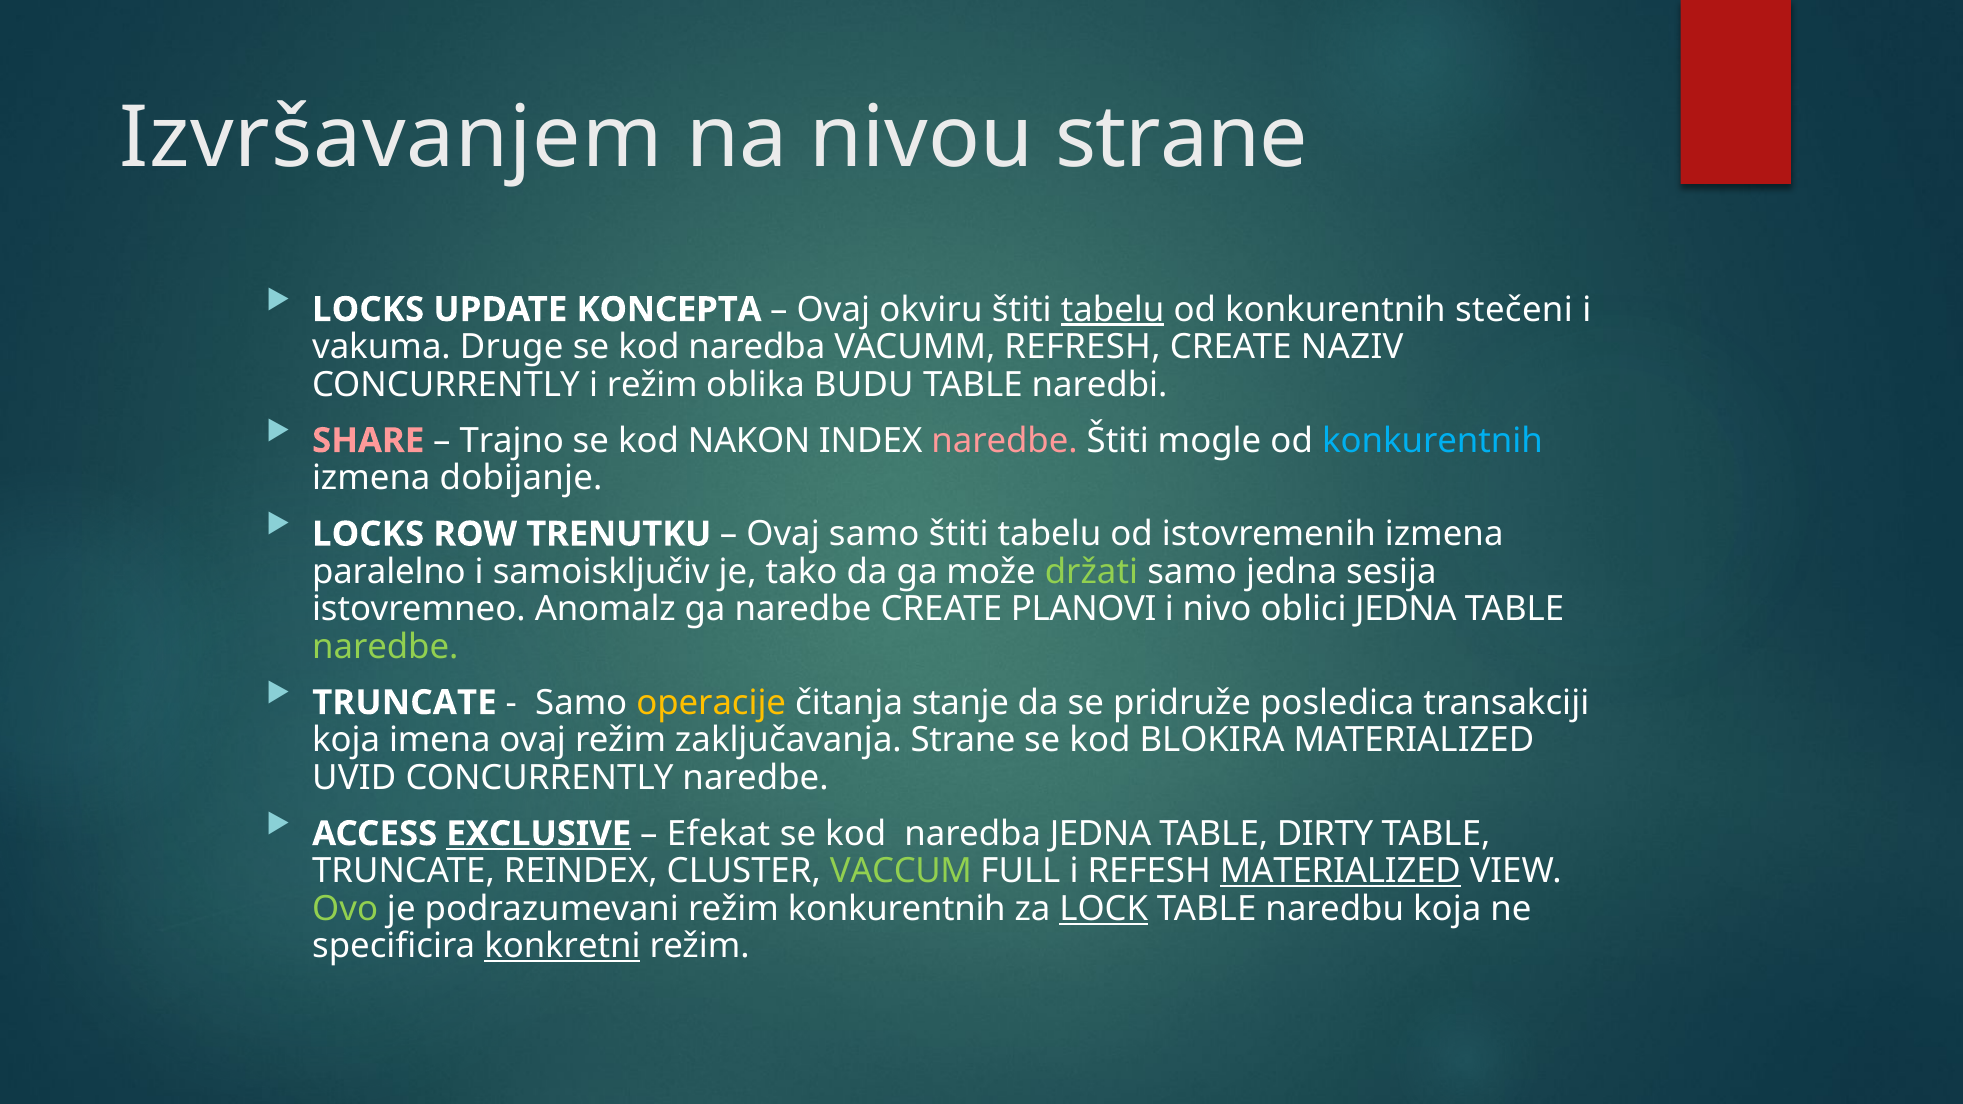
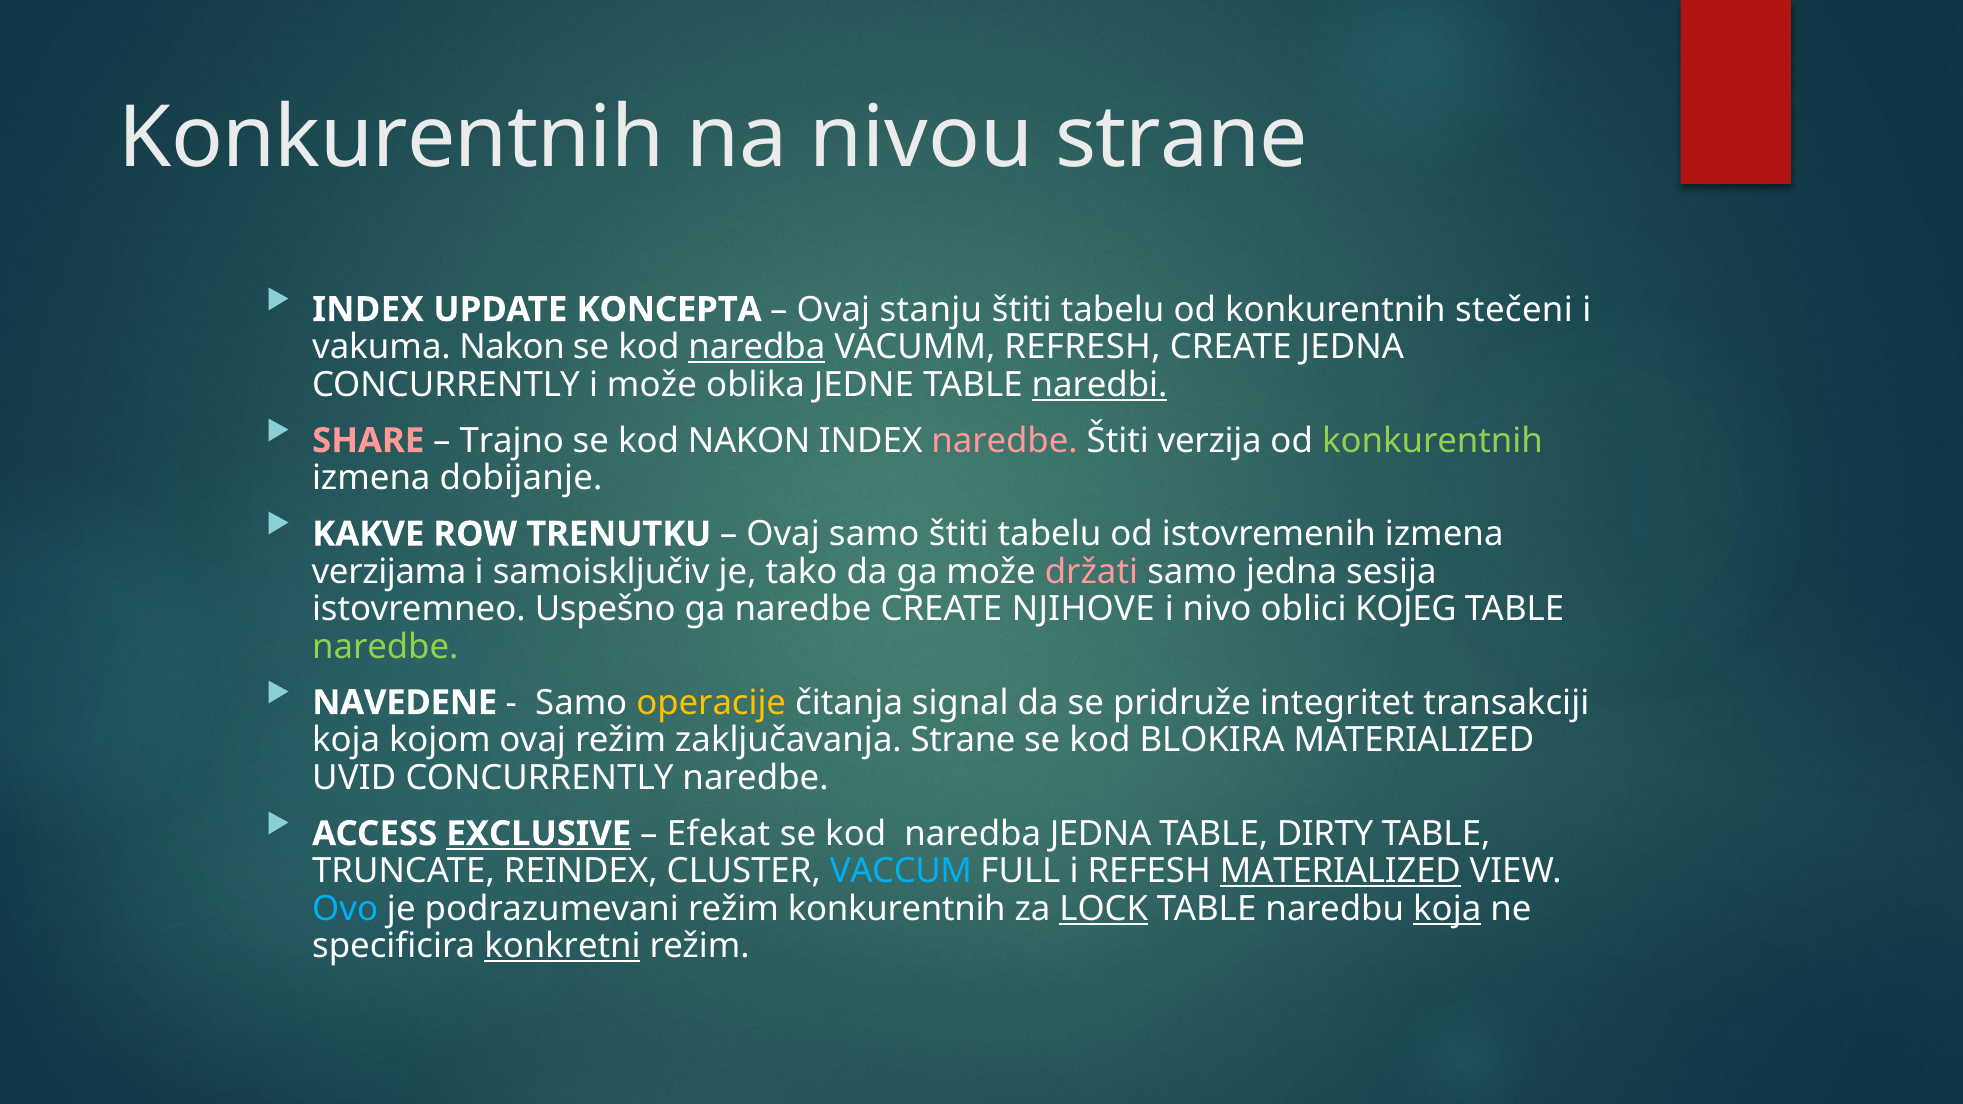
Izvršavanjem: Izvršavanjem -> Konkurentnih (392, 138)
LOCKS: LOCKS -> INDEX (368, 310)
okviru: okviru -> stanju (931, 310)
tabelu underline: present -> none (1113, 310)
vakuma Druge: Druge -> Nakon (512, 347)
naredba underline: none -> present (757, 347)
CREATE NAZIV: NAZIV -> JEDNA (1352, 347)
i režim: režim -> može (652, 385)
BUDU: BUDU -> JEDNE (864, 385)
naredbi underline: none -> present (1100, 385)
mogle: mogle -> verzija (1210, 441)
konkurentnih colour: light blue -> light green (1432, 441)
LOCKS: LOCKS -> KAKVE (368, 534)
paralelno: paralelno -> verzijama (389, 572)
držati colour: light green -> pink (1091, 572)
Anomalz: Anomalz -> Uspešno (605, 609)
PLANOVI: PLANOVI -> NJIHOVE (1083, 609)
oblici JEDNA: JEDNA -> KOJEG (1406, 609)
TRUNCATE: TRUNCATE -> NAVEDENE (405, 703)
stanje: stanje -> signal (960, 703)
posledica: posledica -> integritet (1337, 703)
imena: imena -> kojom (440, 740)
VACCUM colour: light green -> light blue (901, 871)
Ovo colour: light green -> light blue (345, 909)
koja underline: none -> present (1447, 909)
